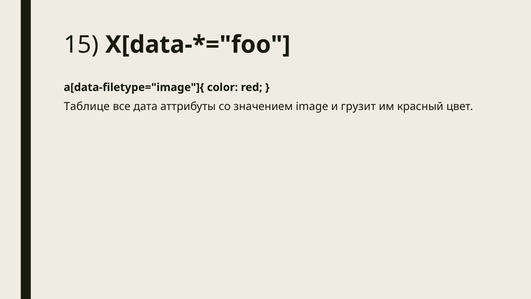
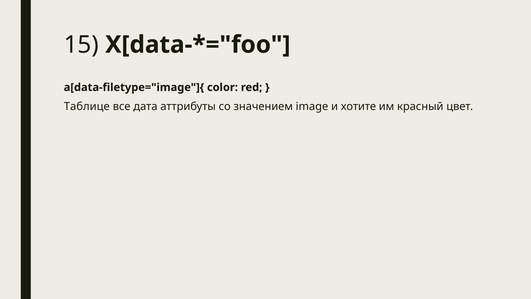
грузит: грузит -> хотите (358, 106)
